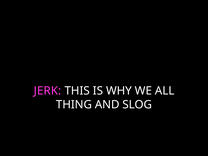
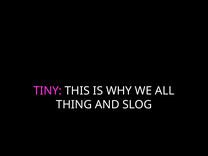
JERK: JERK -> TINY (48, 91)
